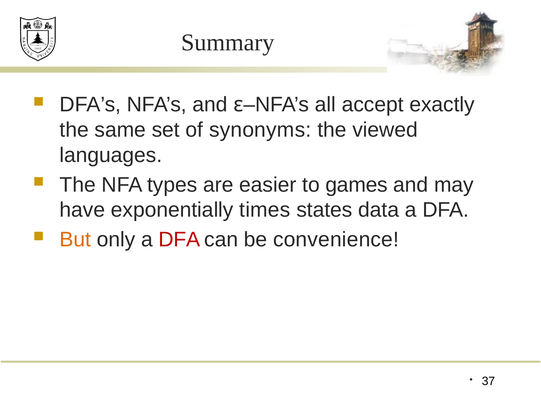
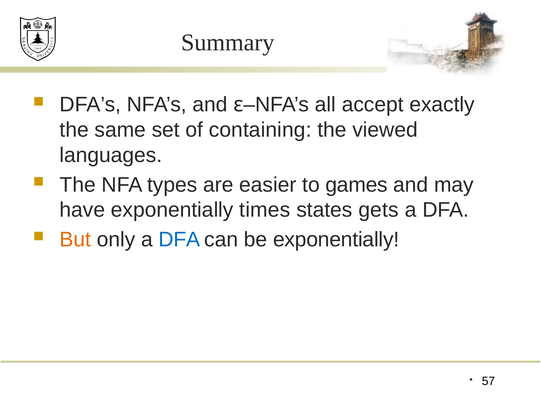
synonyms: synonyms -> containing (260, 130)
data: data -> gets (379, 210)
DFA colour: red -> blue (179, 239)
be convenience: convenience -> exponentially (336, 239)
37: 37 -> 57 (488, 381)
